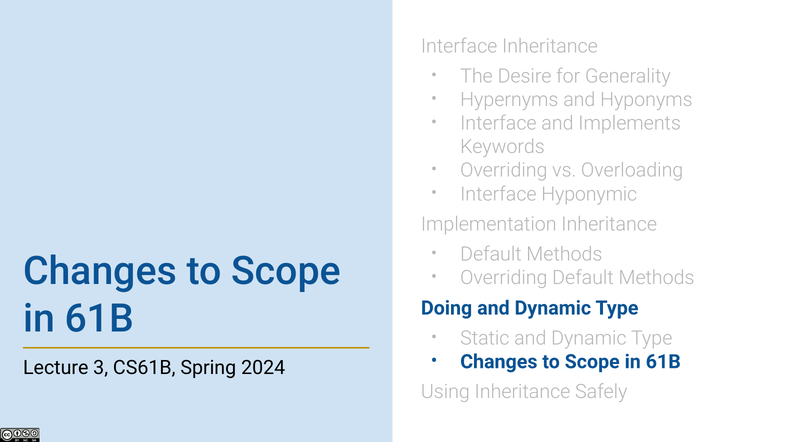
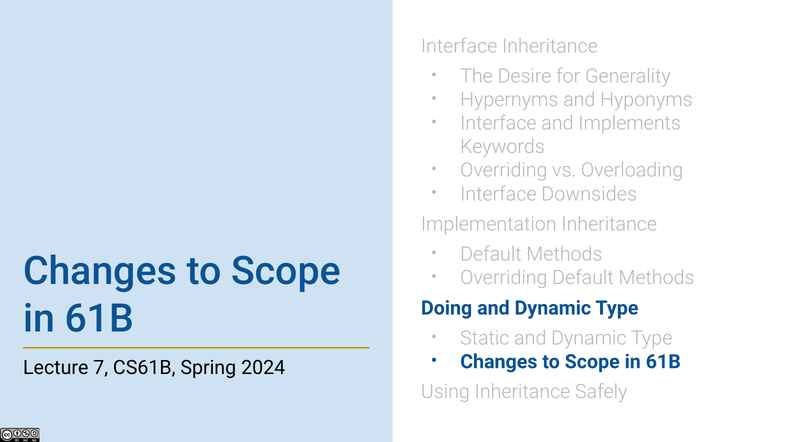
Hyponymic: Hyponymic -> Downsides (589, 194)
3: 3 -> 7 (101, 367)
